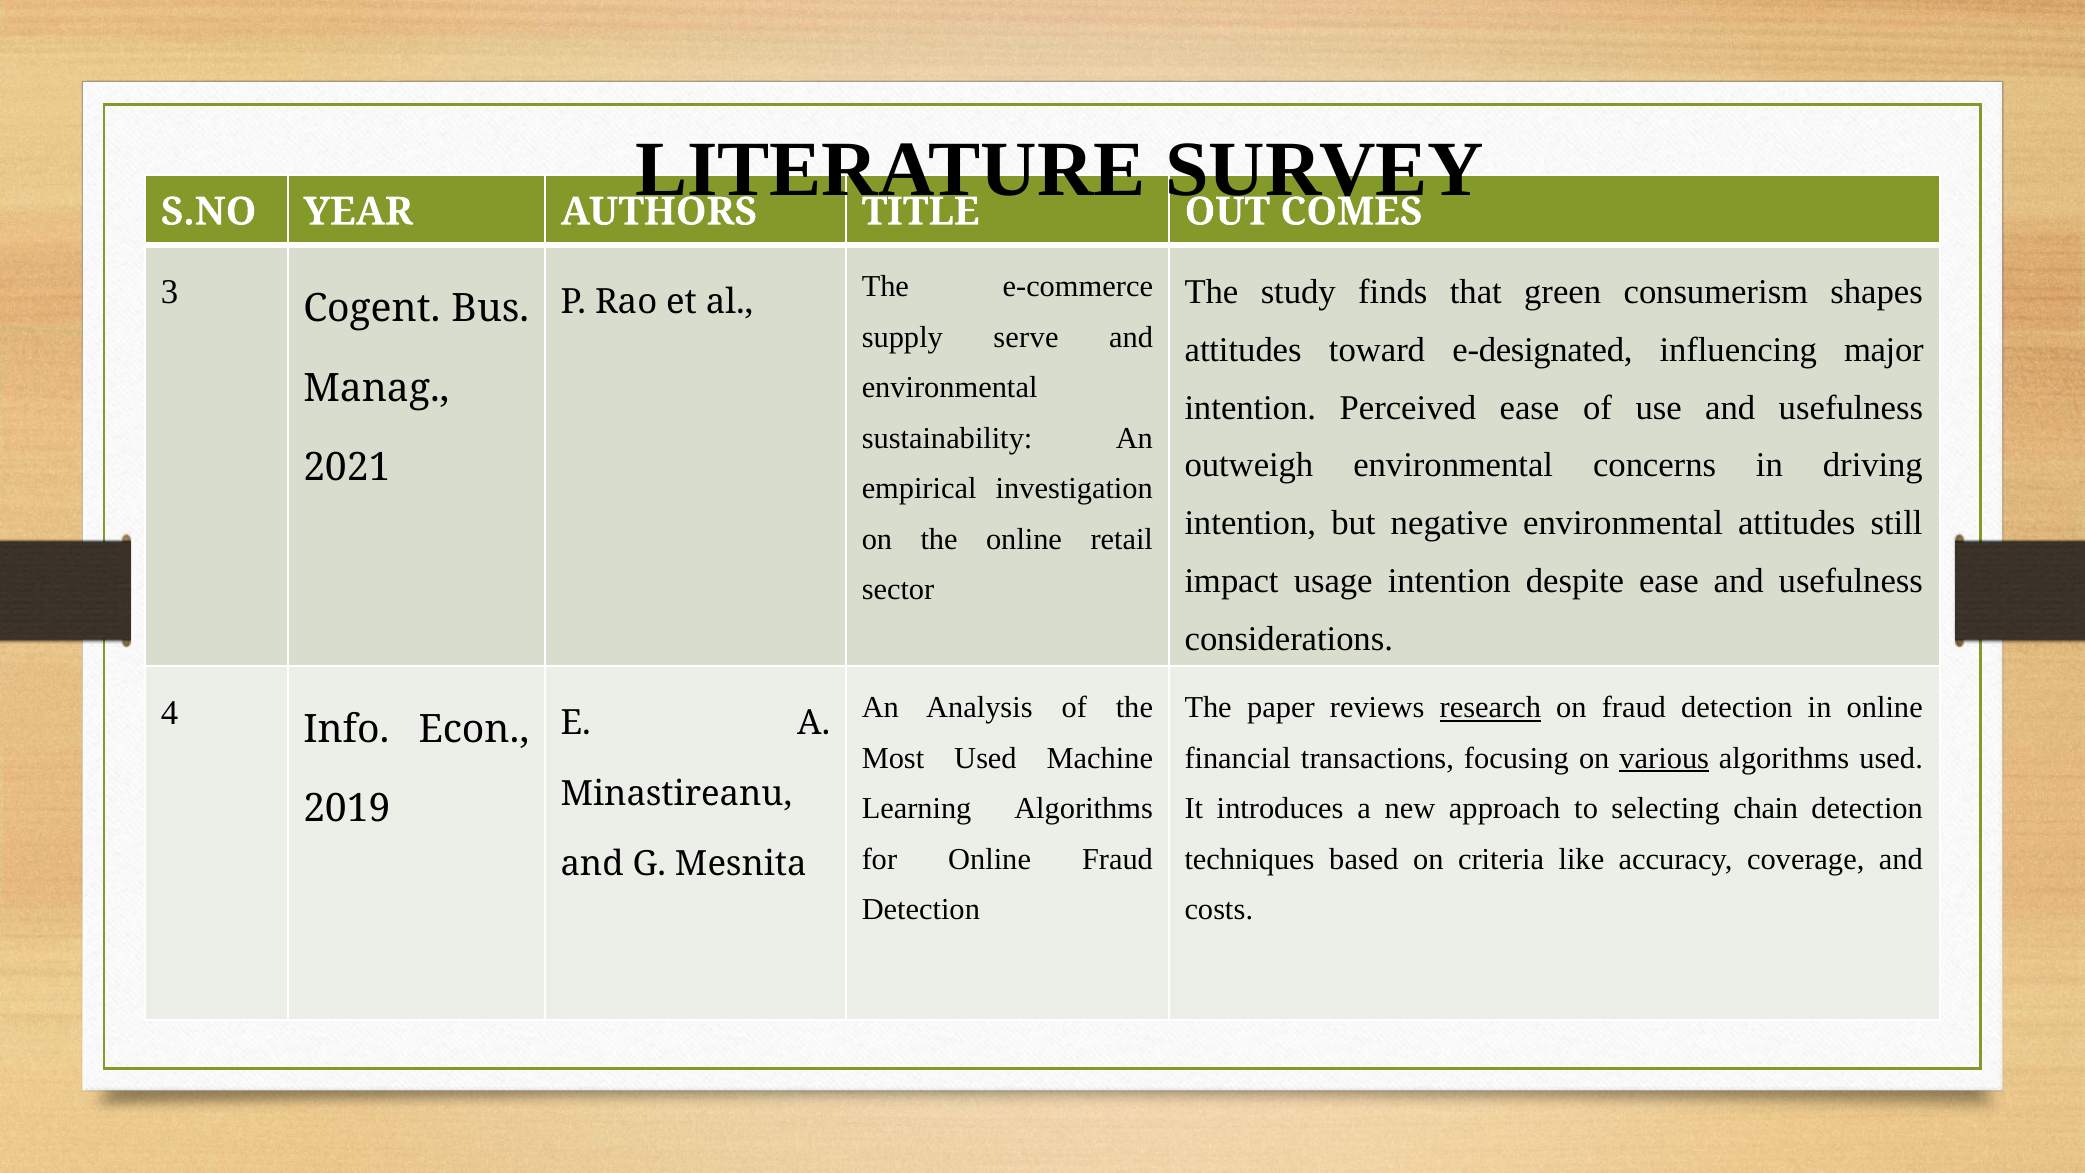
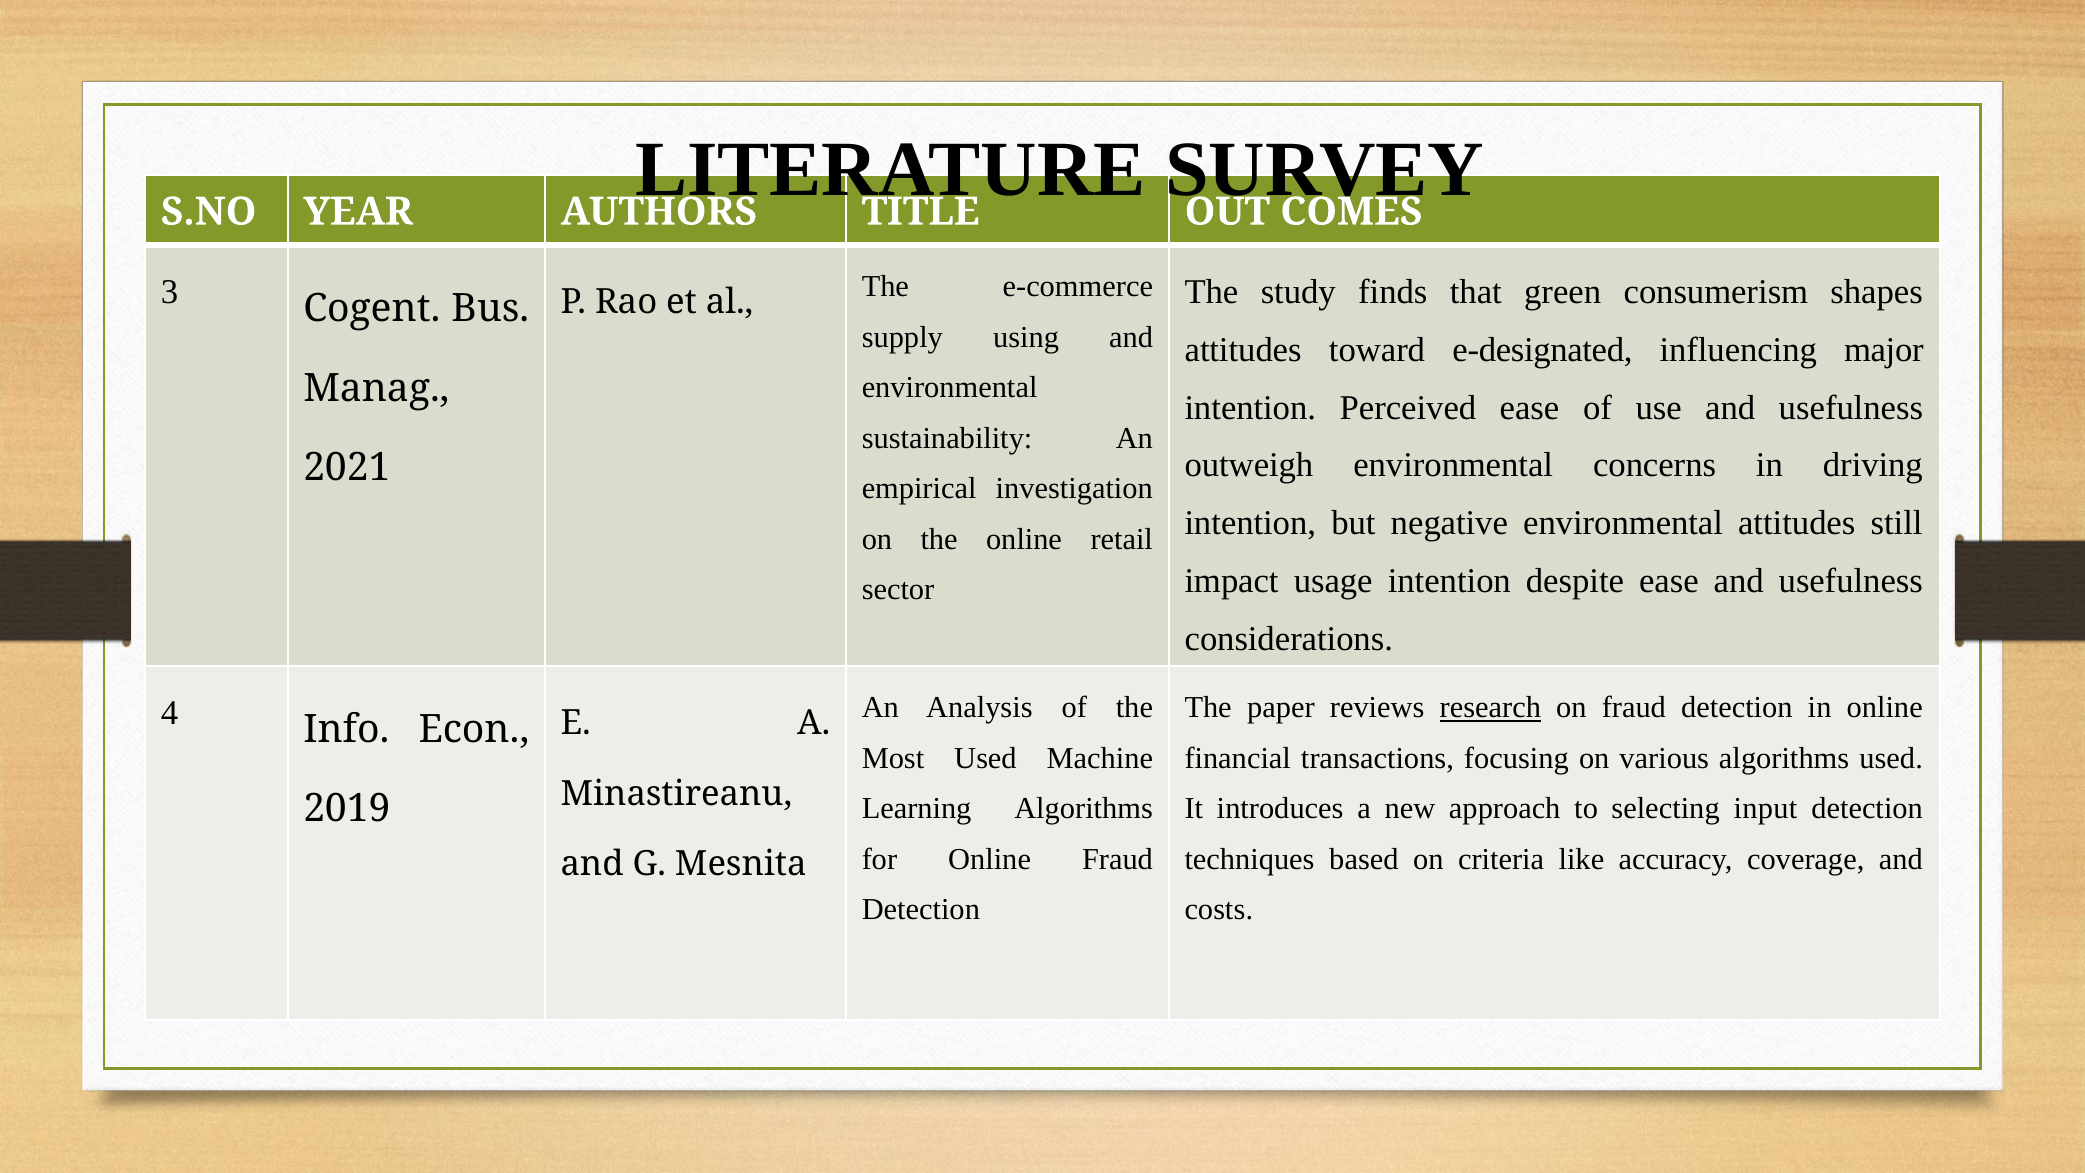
serve: serve -> using (1026, 337)
various underline: present -> none (1664, 758)
chain: chain -> input (1765, 808)
